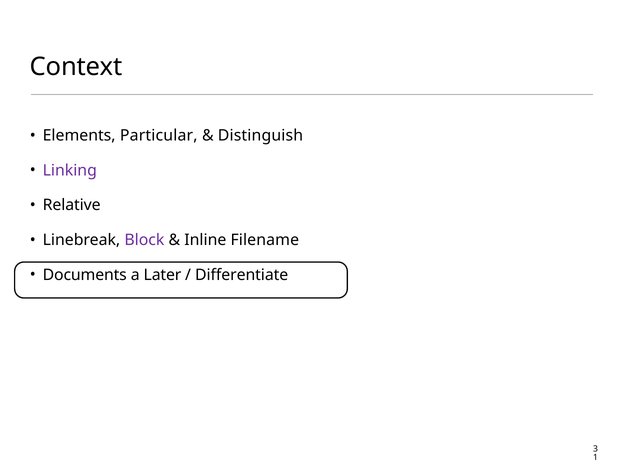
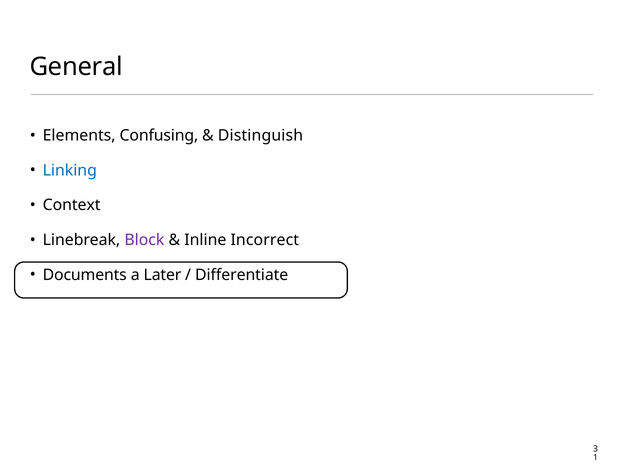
Context: Context -> General (76, 67)
Particular: Particular -> Confusing (159, 136)
Linking colour: purple -> blue (70, 170)
Relative: Relative -> Context (72, 205)
Filename: Filename -> Incorrect (265, 240)
